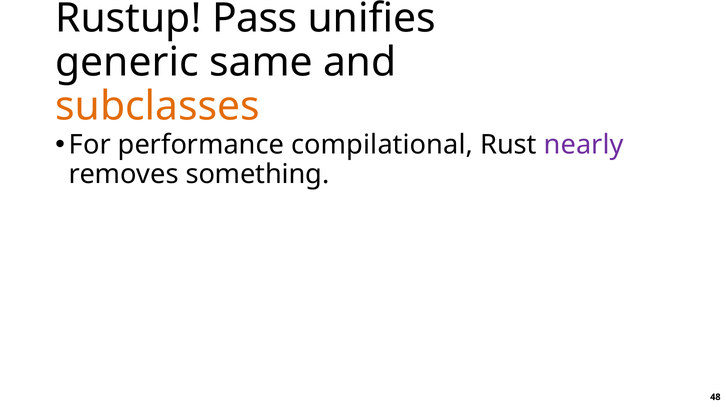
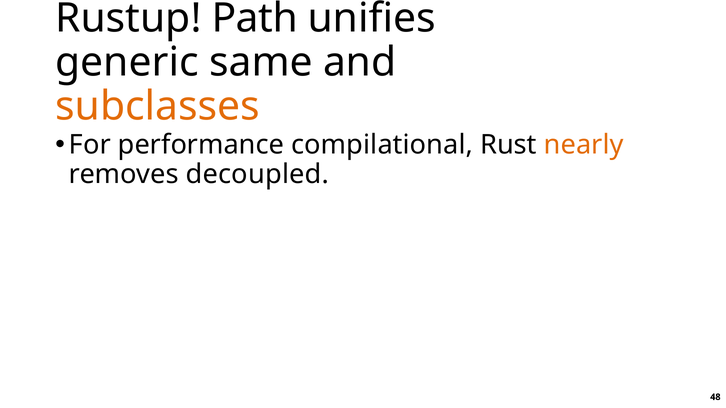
Pass: Pass -> Path (255, 18)
nearly colour: purple -> orange (584, 145)
something: something -> decoupled (257, 174)
